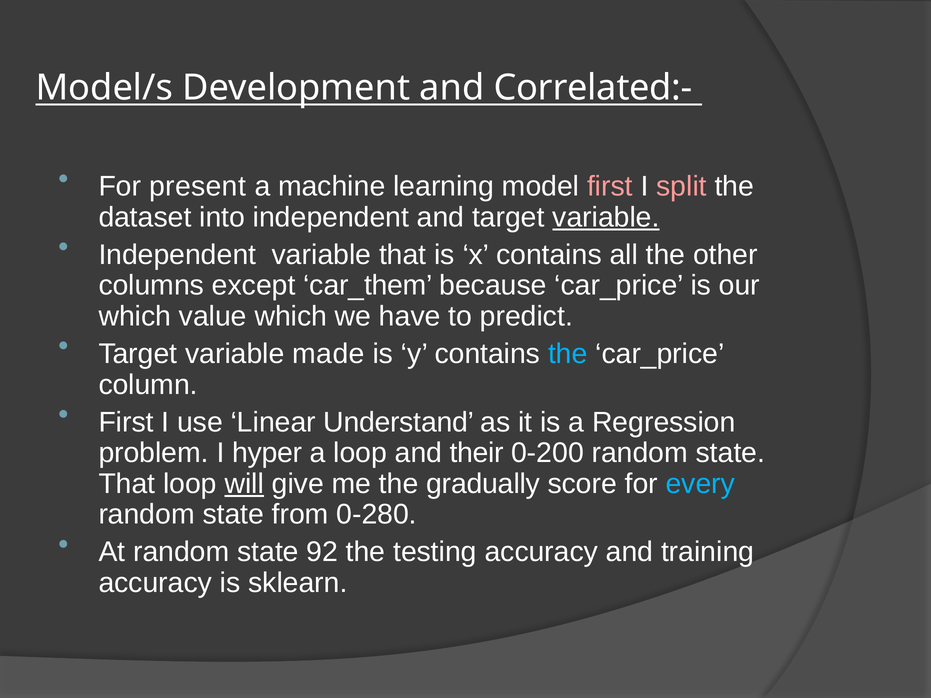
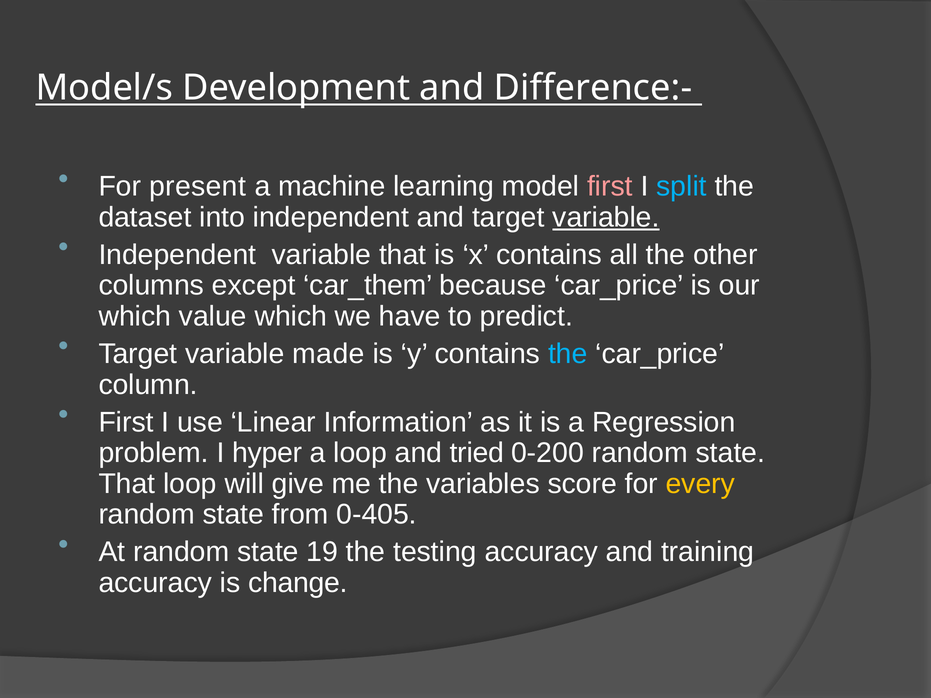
Correlated:-: Correlated:- -> Difference:- (593, 88)
split colour: pink -> light blue (681, 187)
Understand: Understand -> Information (399, 422)
their: their -> tried (477, 453)
will underline: present -> none (244, 484)
gradually: gradually -> variables (483, 484)
every colour: light blue -> yellow (700, 484)
0-280: 0-280 -> 0-405 (377, 515)
92: 92 -> 19 (322, 552)
sklearn: sklearn -> change (298, 583)
